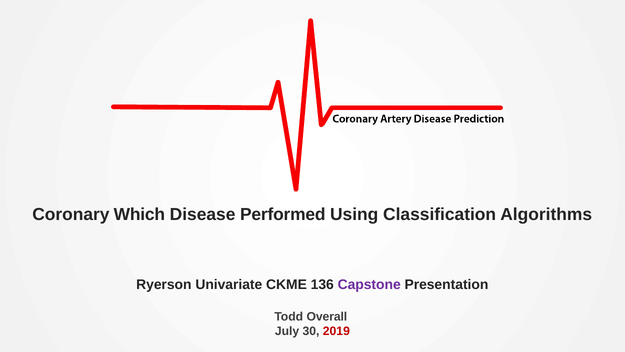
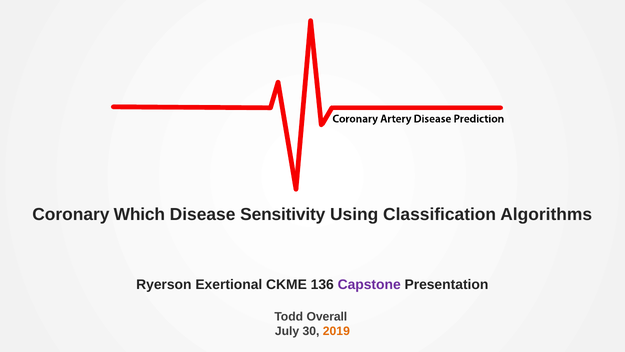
Performed: Performed -> Sensitivity (283, 214)
Univariate: Univariate -> Exertional (229, 284)
2019 colour: red -> orange (336, 331)
